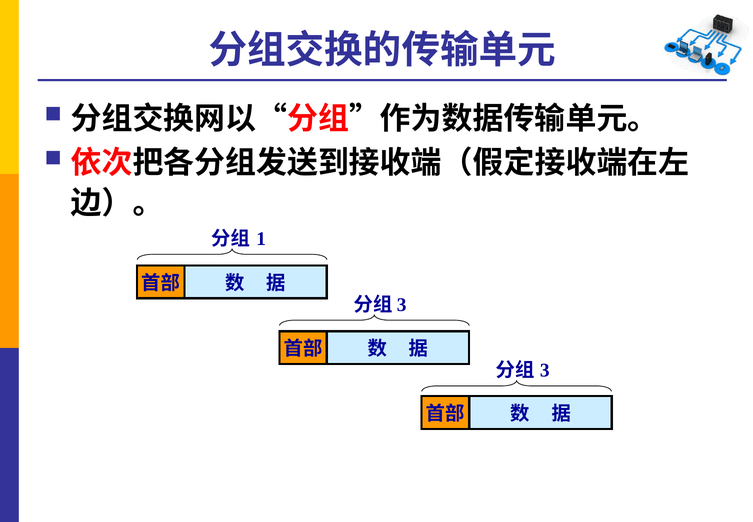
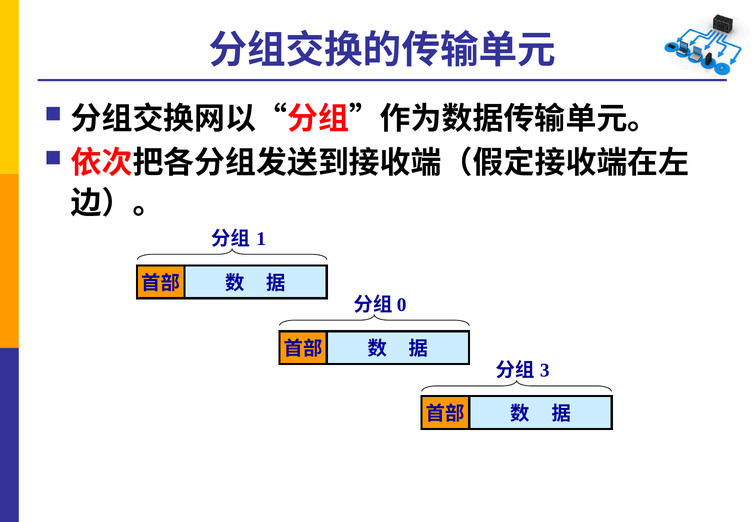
3: 3 -> 0 (402, 304)
